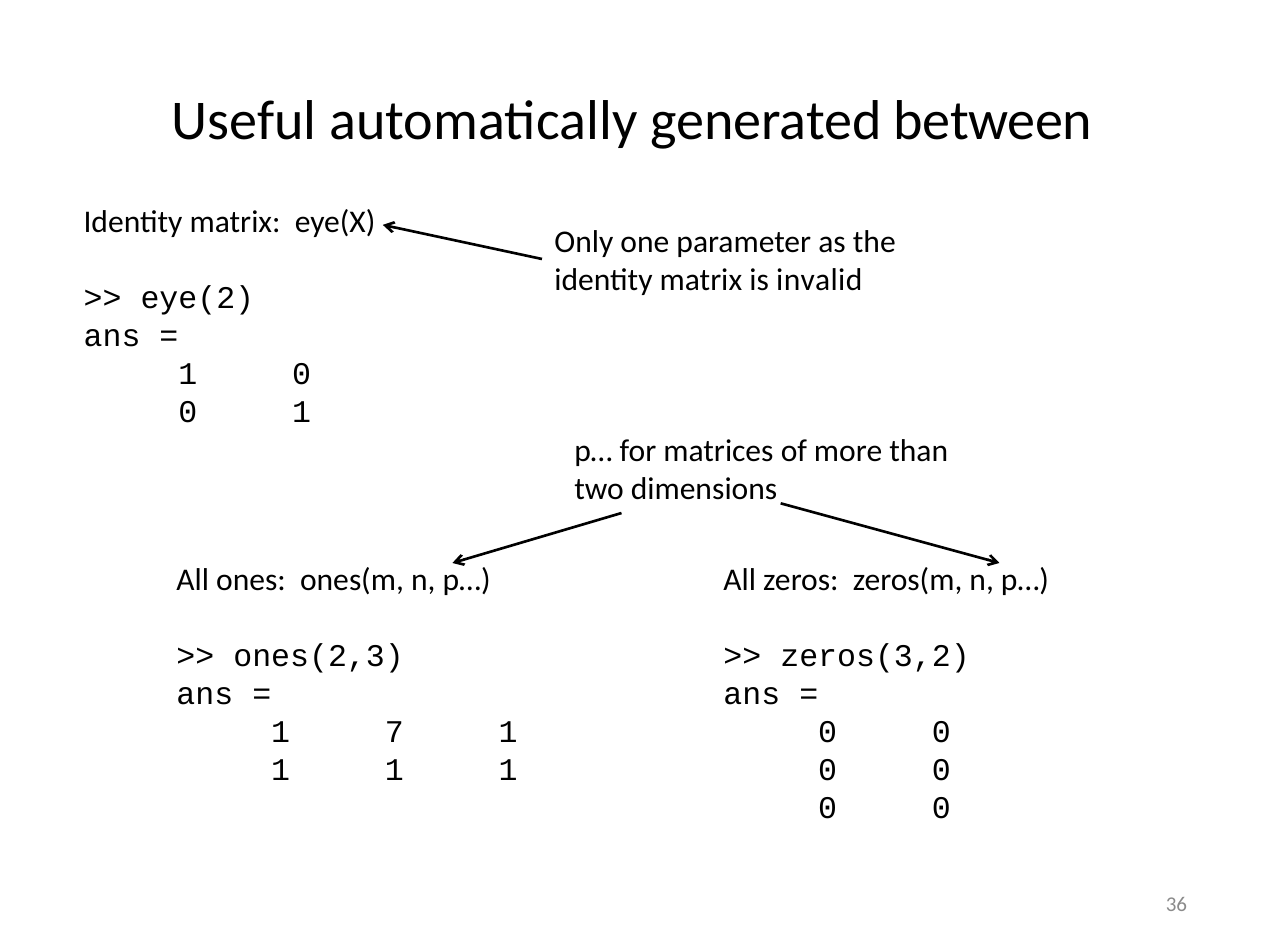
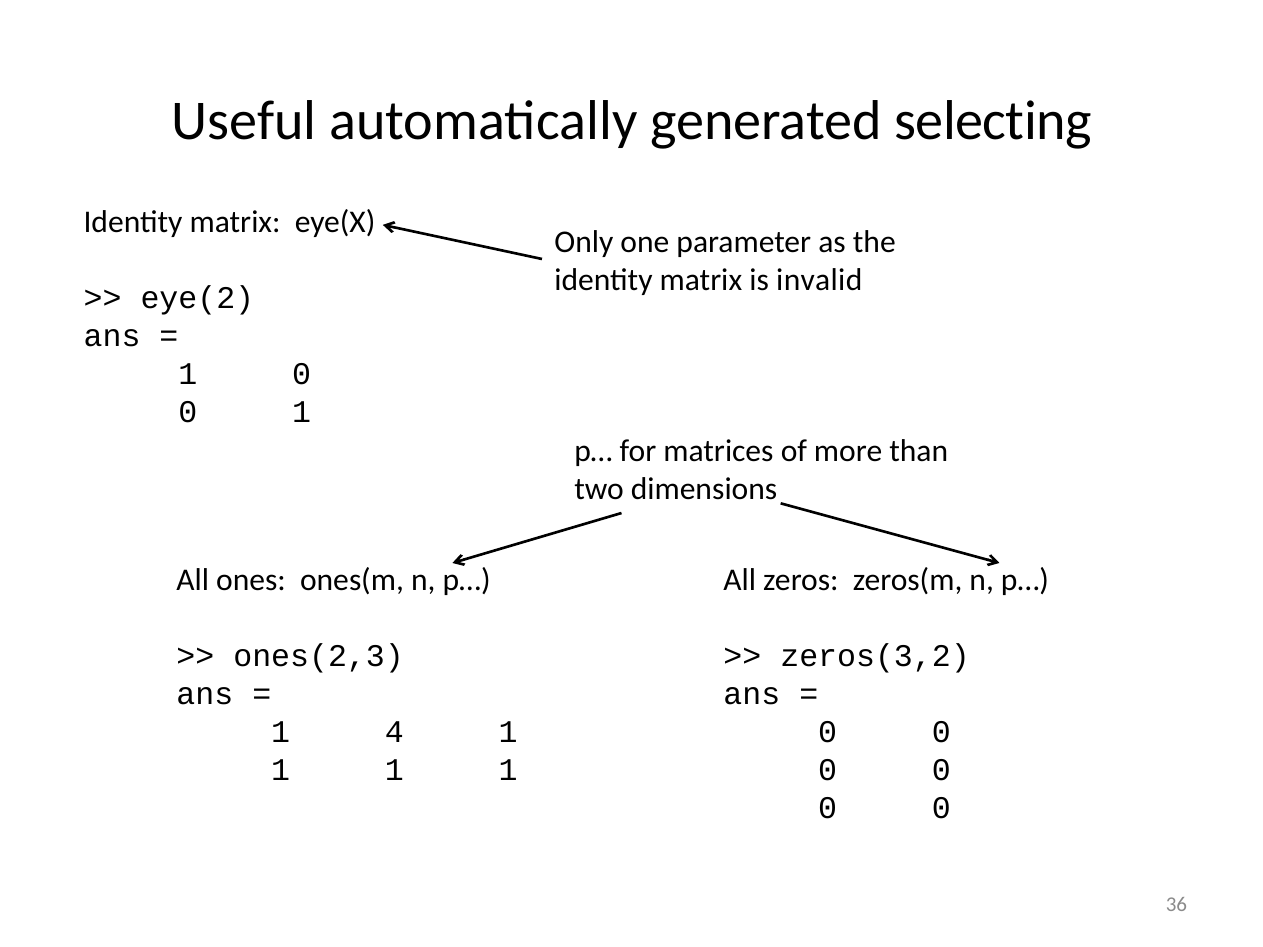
between: between -> selecting (993, 121)
7: 7 -> 4 (394, 732)
